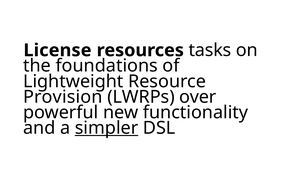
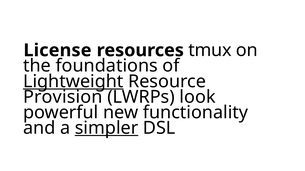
tasks: tasks -> tmux (210, 50)
Lightweight underline: none -> present (73, 82)
over: over -> look (198, 97)
